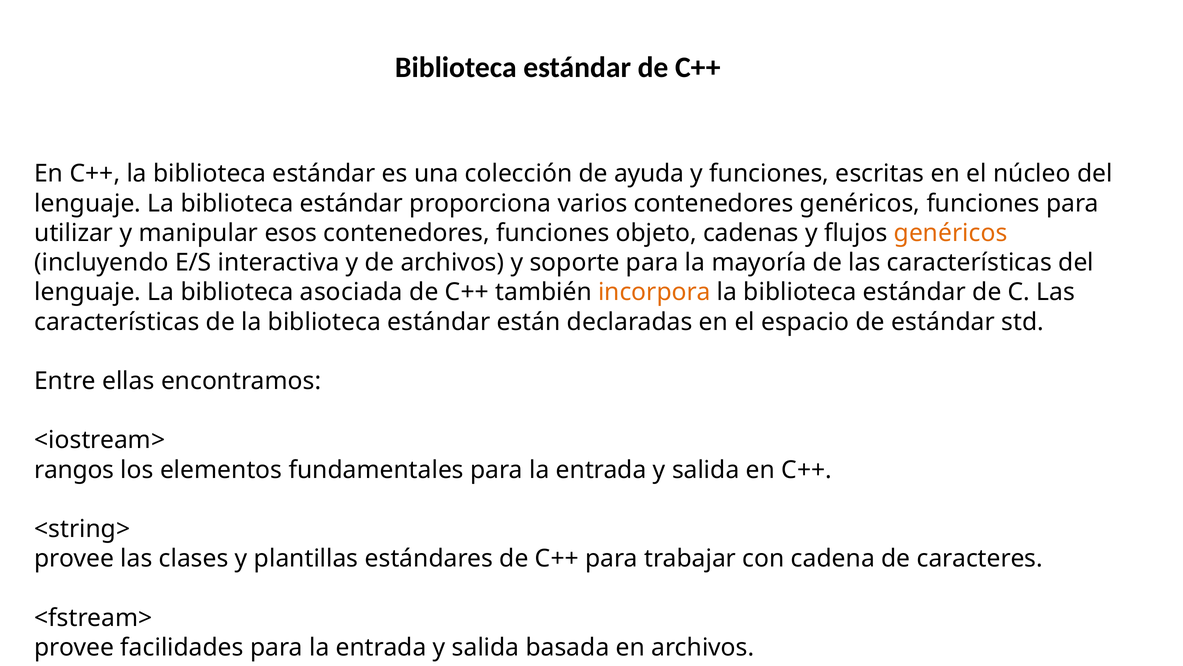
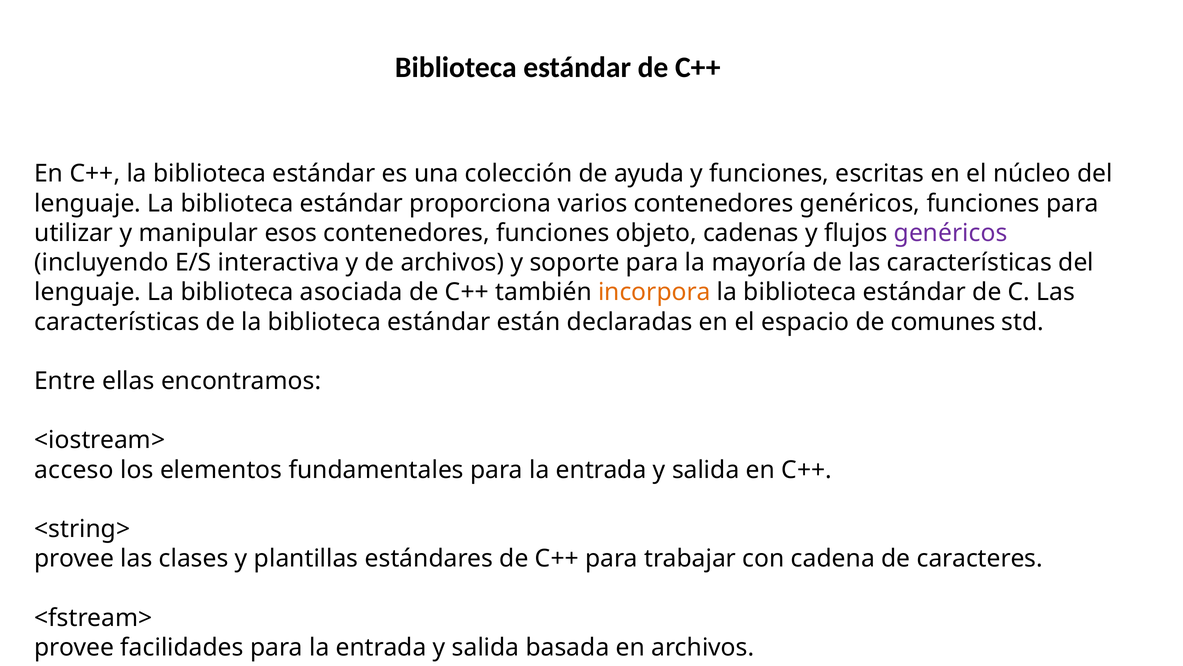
genéricos colour: orange -> purple (951, 233)
de estándar: estándar -> comunes (943, 322)
rangos: rangos -> acceso (74, 470)
